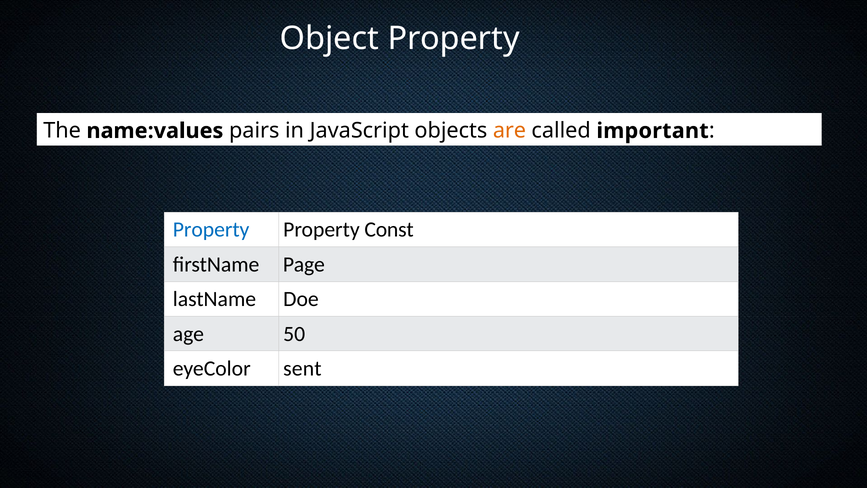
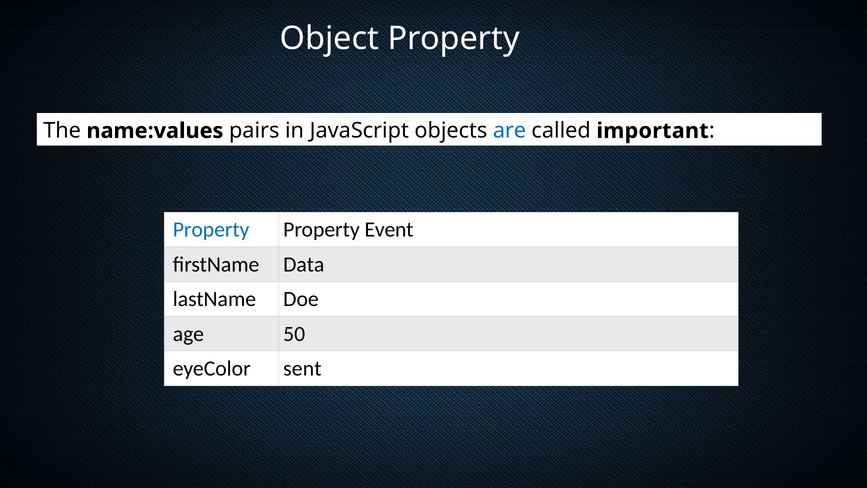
are colour: orange -> blue (509, 131)
Const: Const -> Event (389, 230)
Page: Page -> Data (304, 264)
